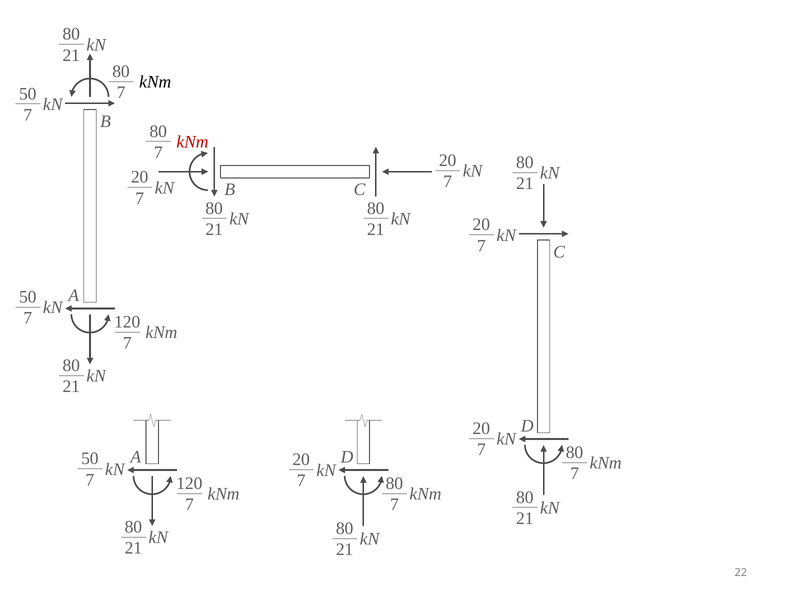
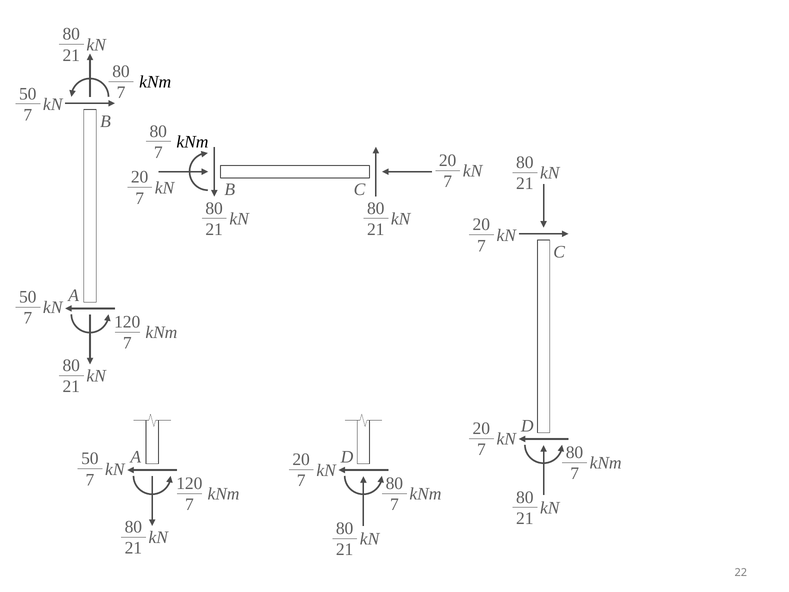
kNm colour: red -> black (192, 142)
